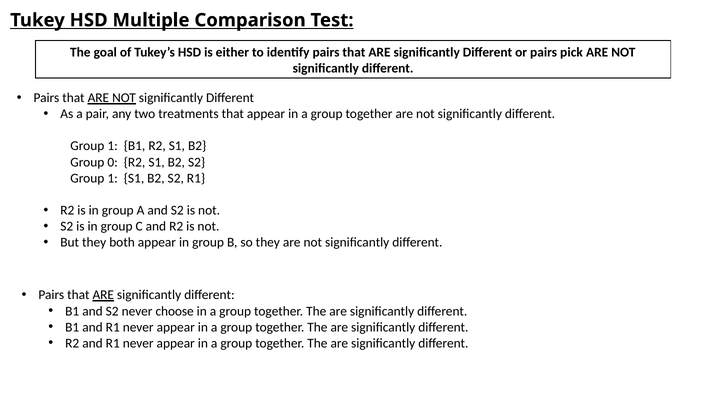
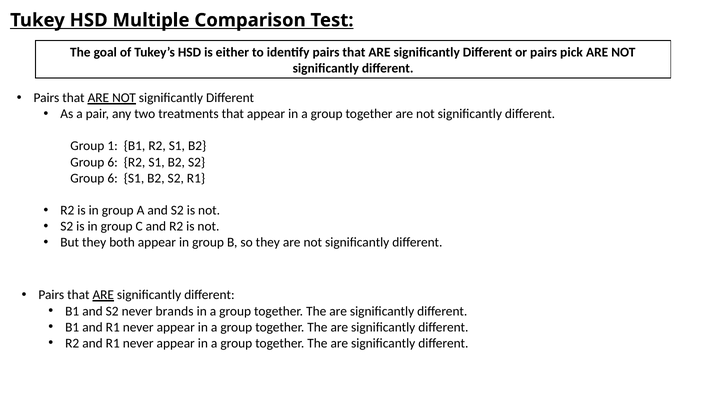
0: 0 -> 6 (113, 162)
1: 1 -> 6 (113, 178)
choose: choose -> brands (175, 311)
